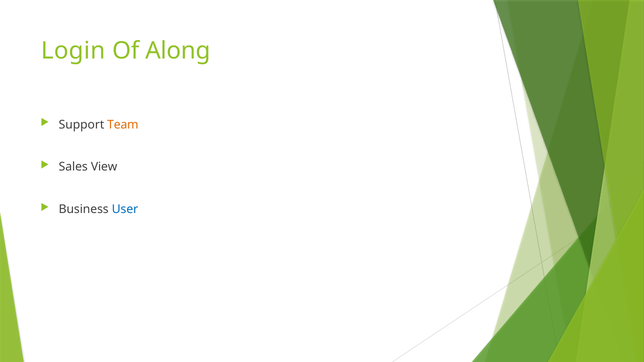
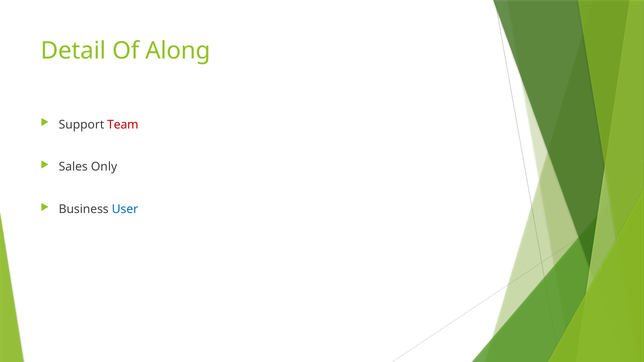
Login: Login -> Detail (73, 51)
Team colour: orange -> red (123, 125)
View: View -> Only (104, 167)
